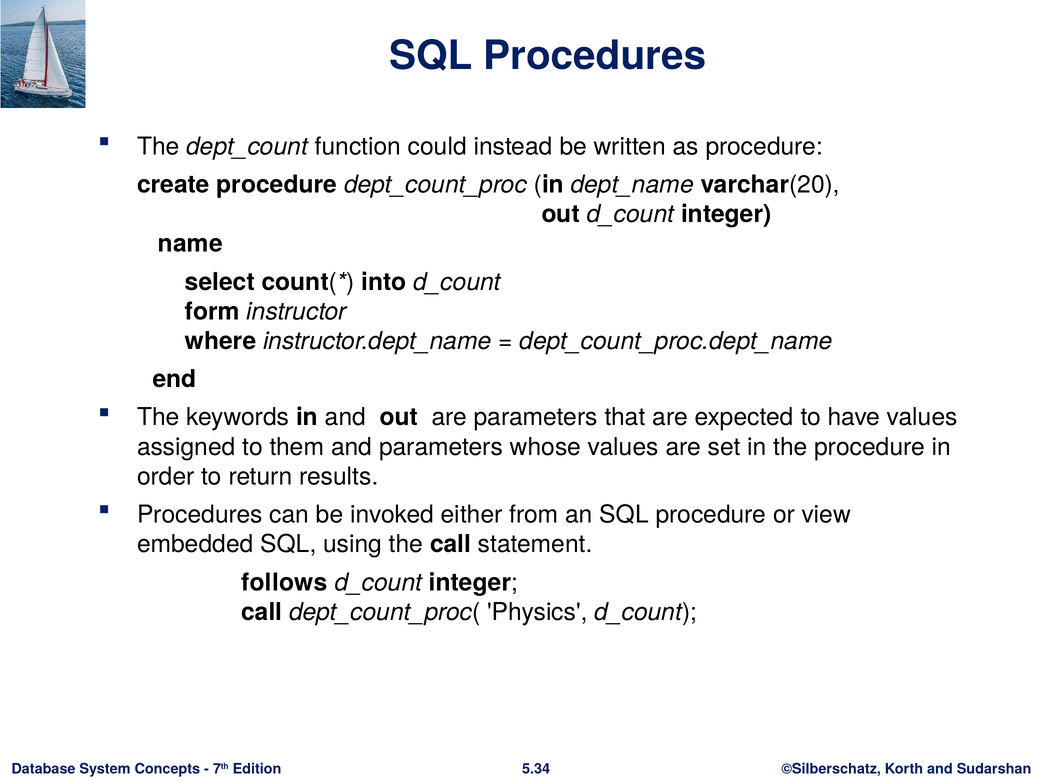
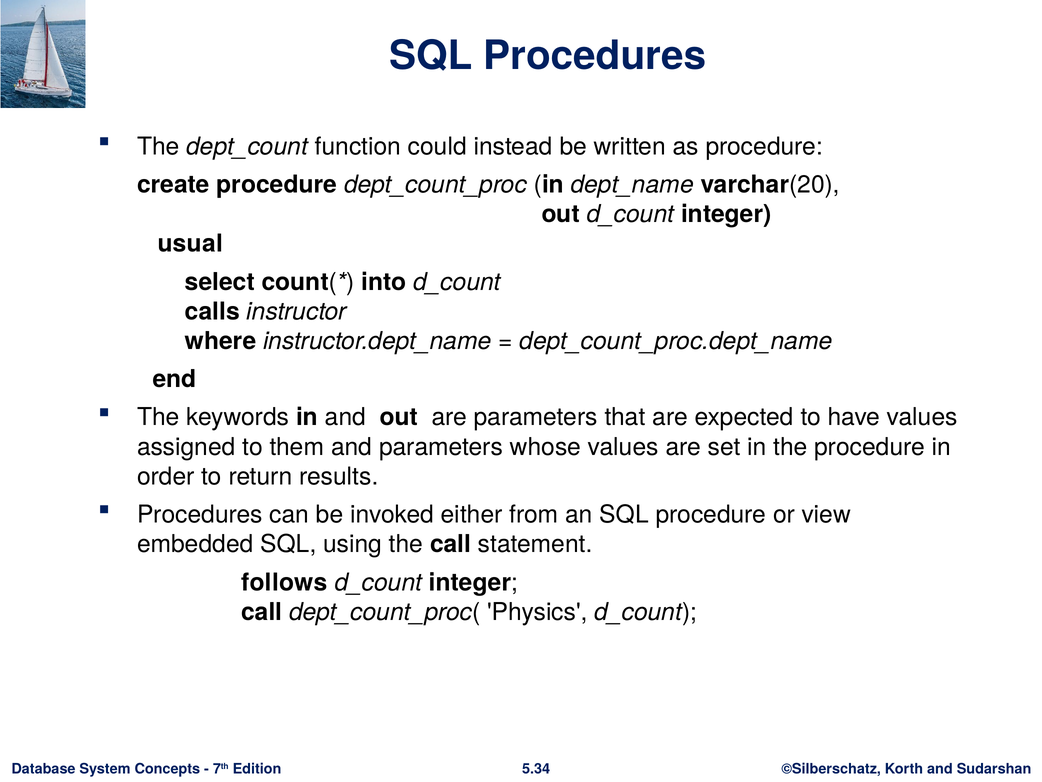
name: name -> usual (190, 244)
form: form -> calls (212, 311)
